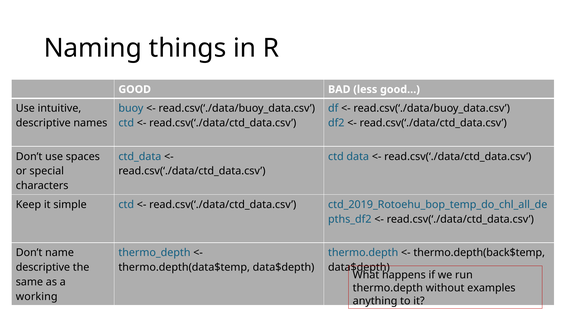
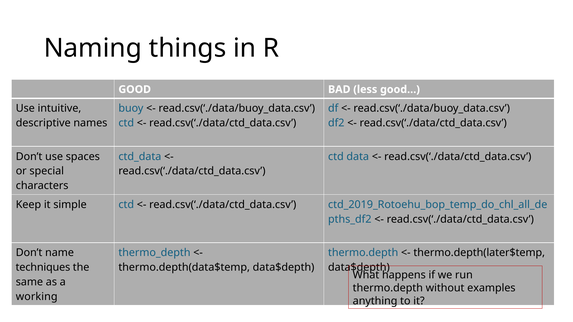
thermo.depth(back$temp: thermo.depth(back$temp -> thermo.depth(later$temp (479, 253)
descriptive: descriptive -> techniques (43, 268)
